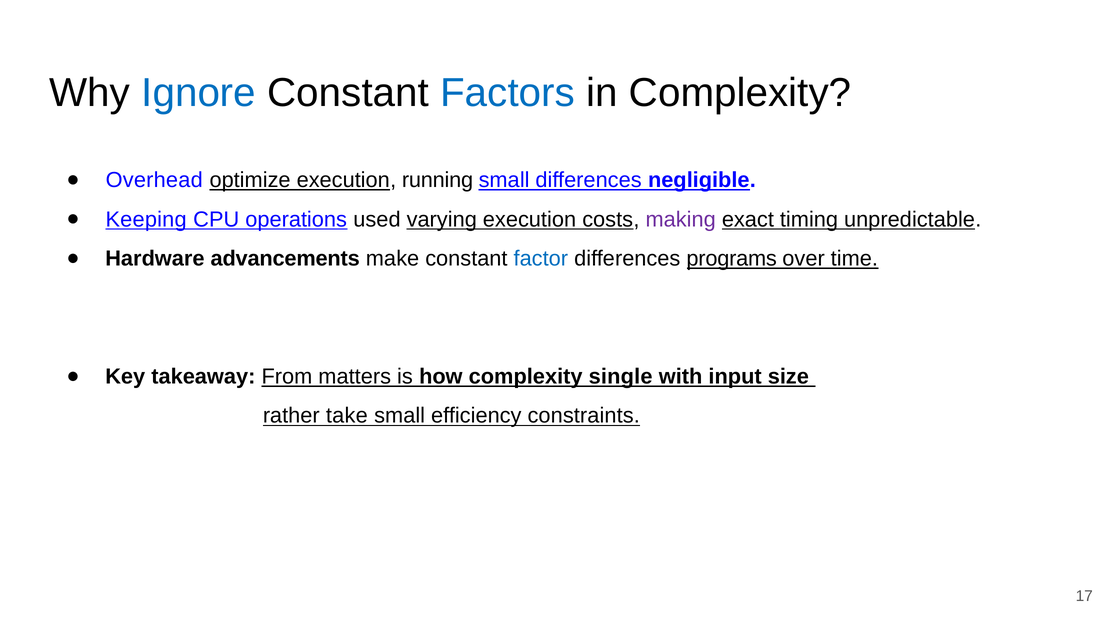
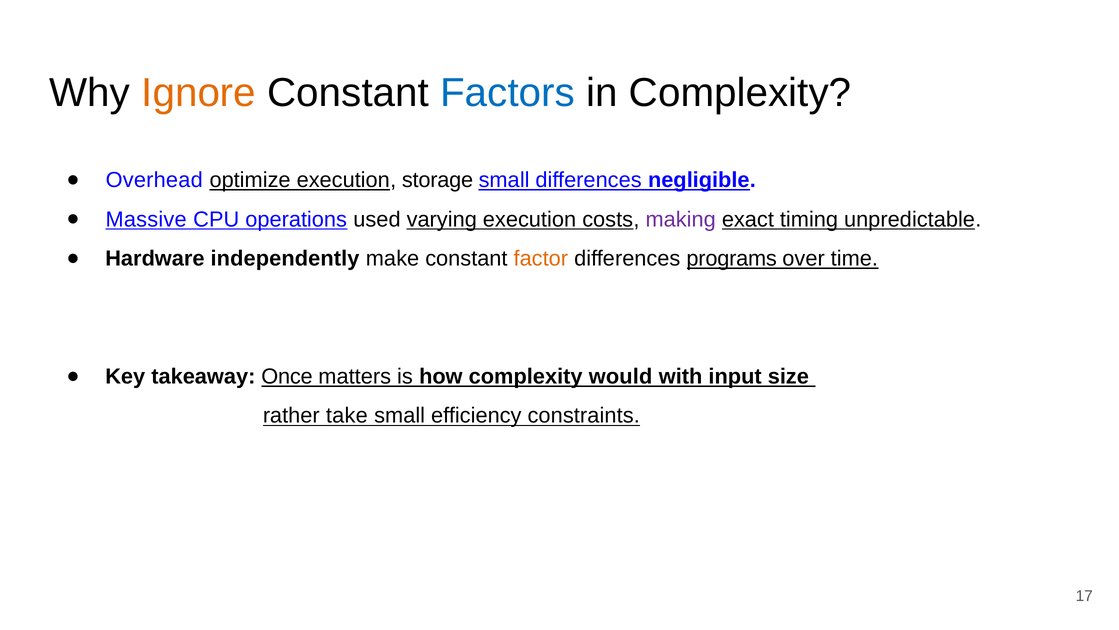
Ignore colour: blue -> orange (199, 93)
running: running -> storage (438, 180)
Keeping: Keeping -> Massive (146, 219)
advancements: advancements -> independently (285, 258)
factor colour: blue -> orange (541, 258)
From: From -> Once (287, 376)
single: single -> would (621, 376)
